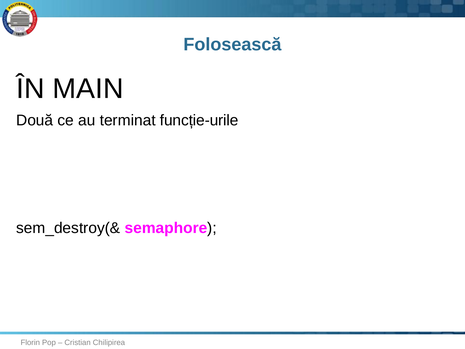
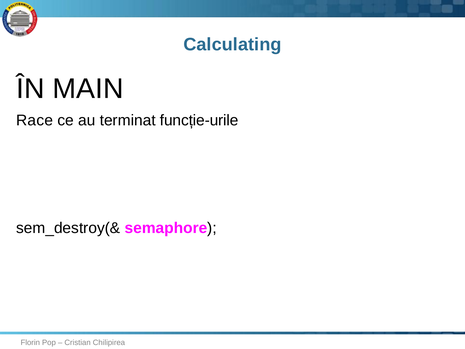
Folosească: Folosească -> Calculating (232, 45)
Două: Două -> Race (35, 120)
